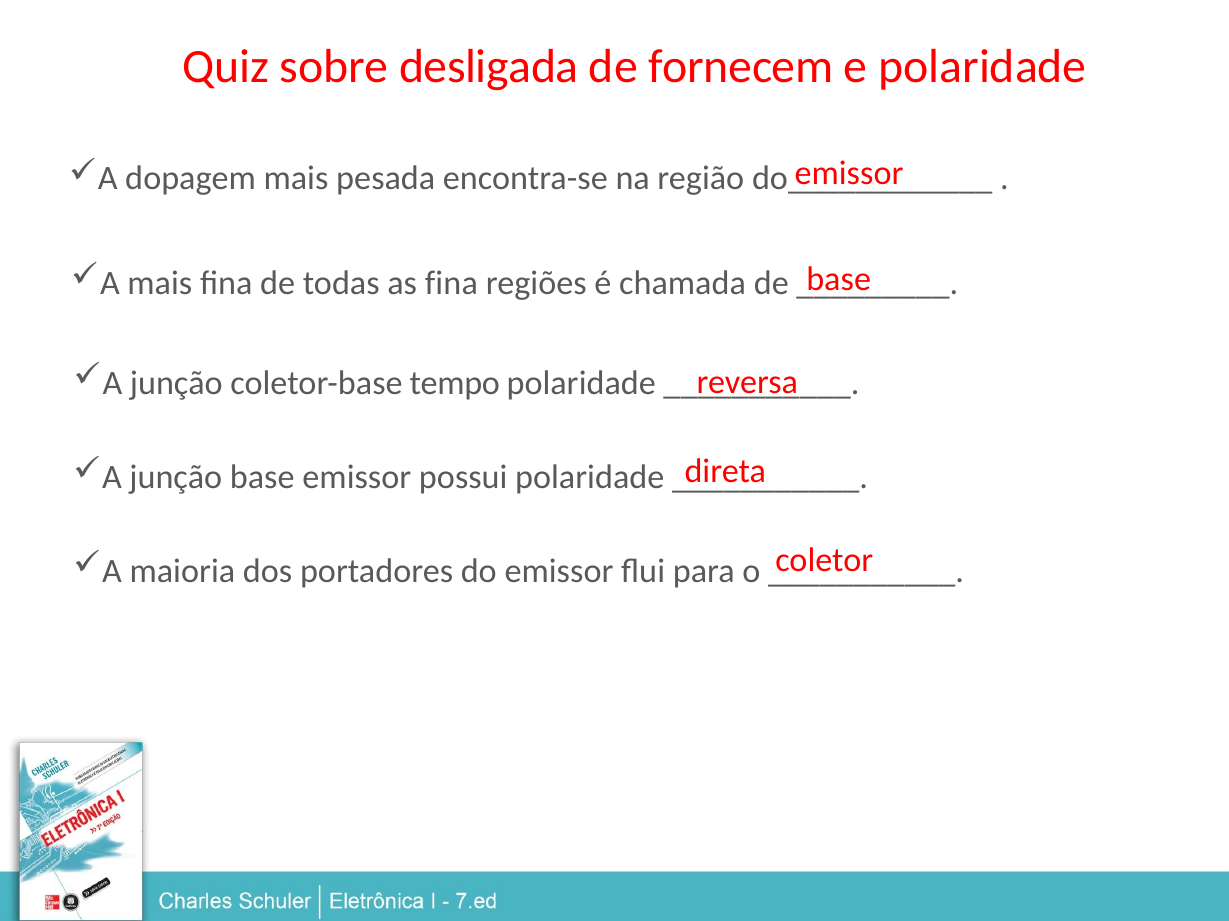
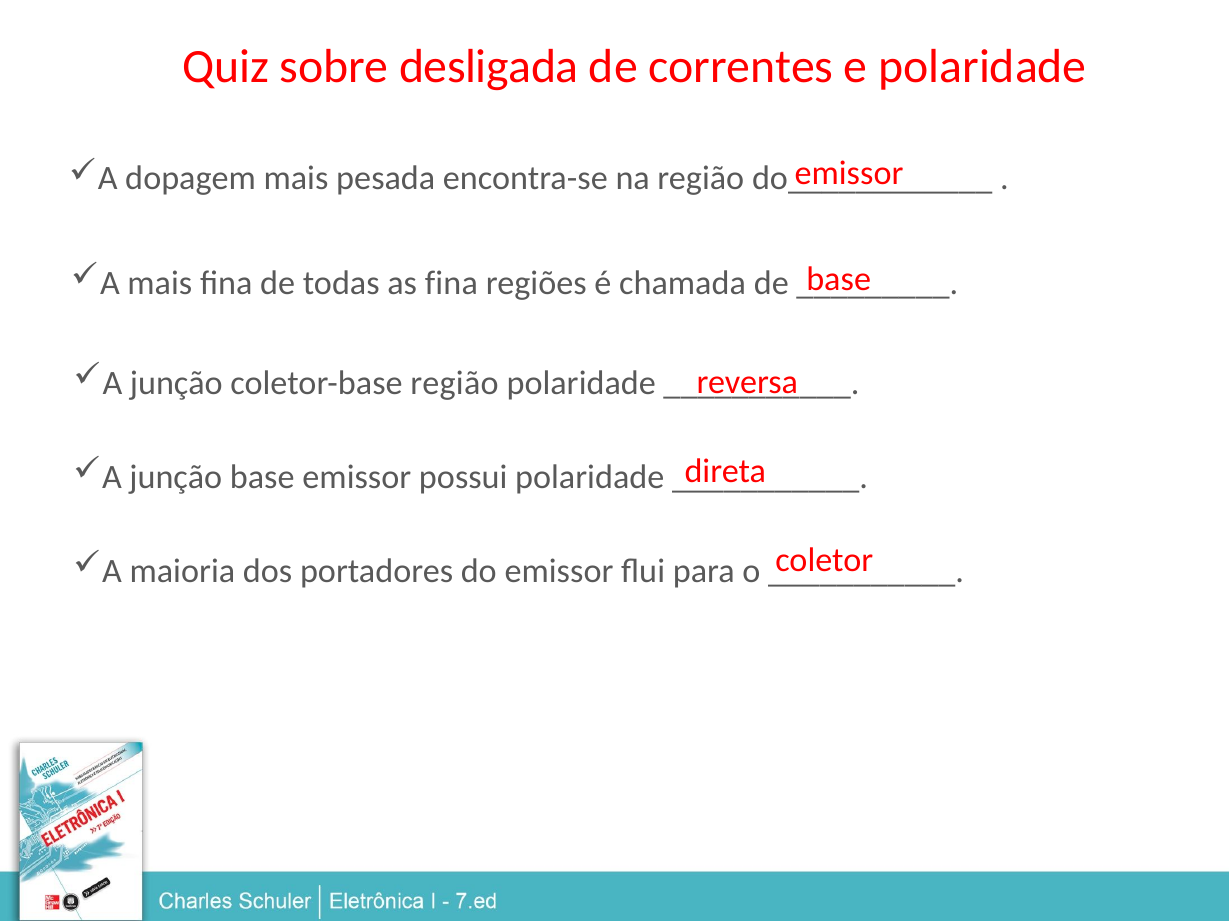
fornecem: fornecem -> correntes (741, 67)
coletor-base tempo: tempo -> região (454, 383)
